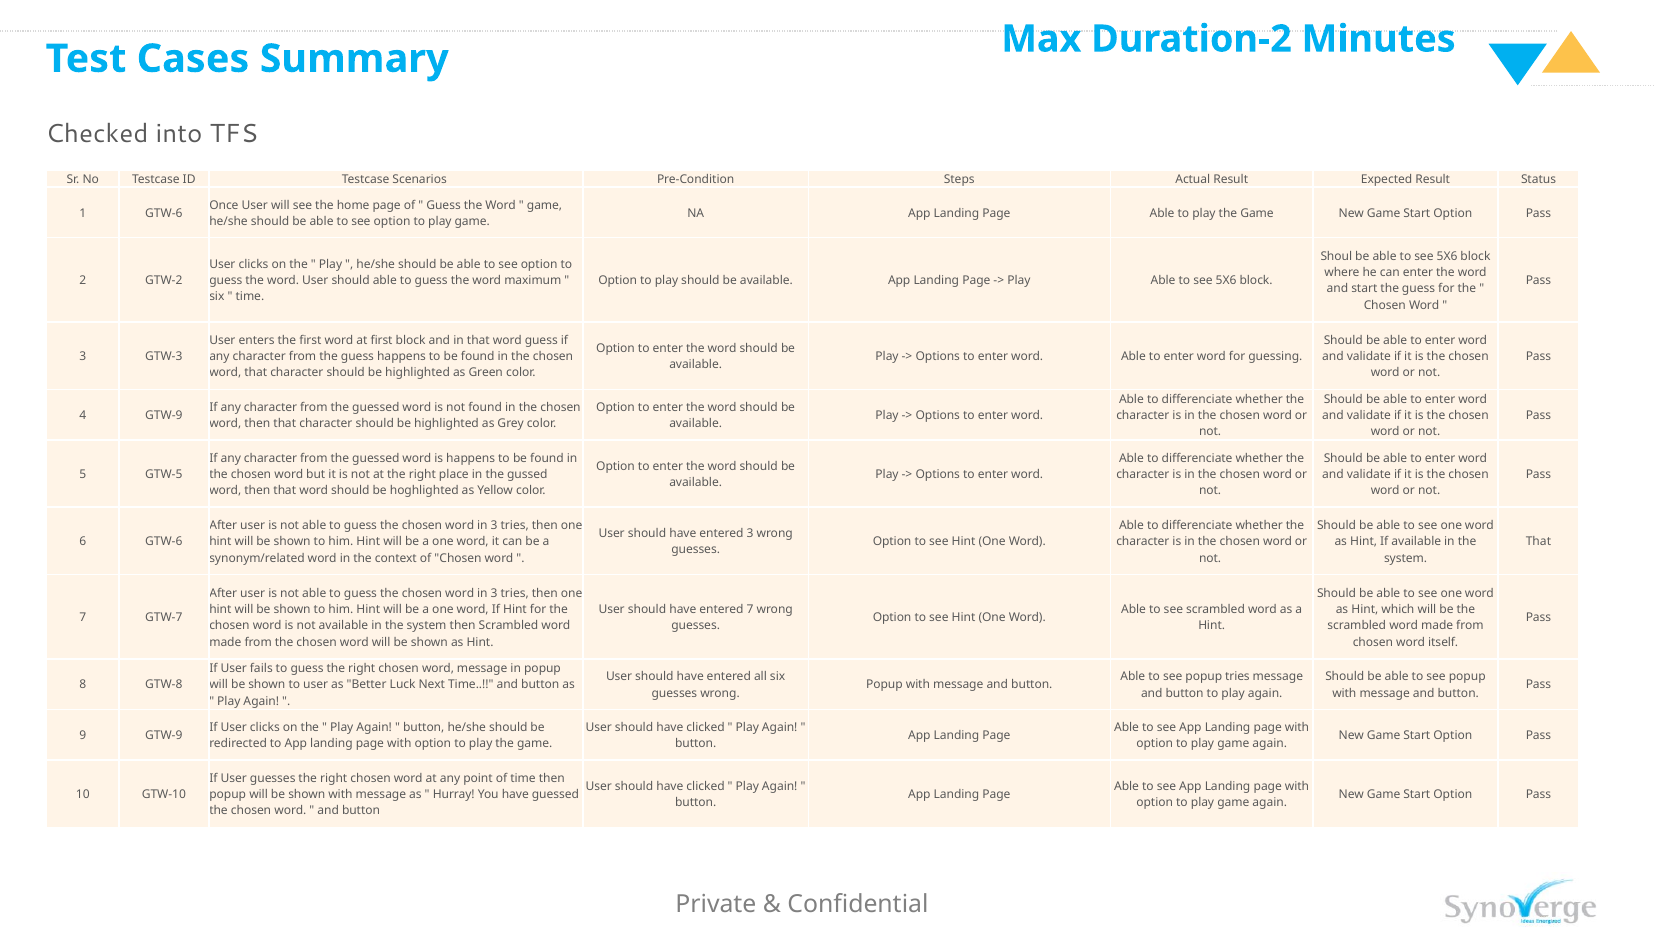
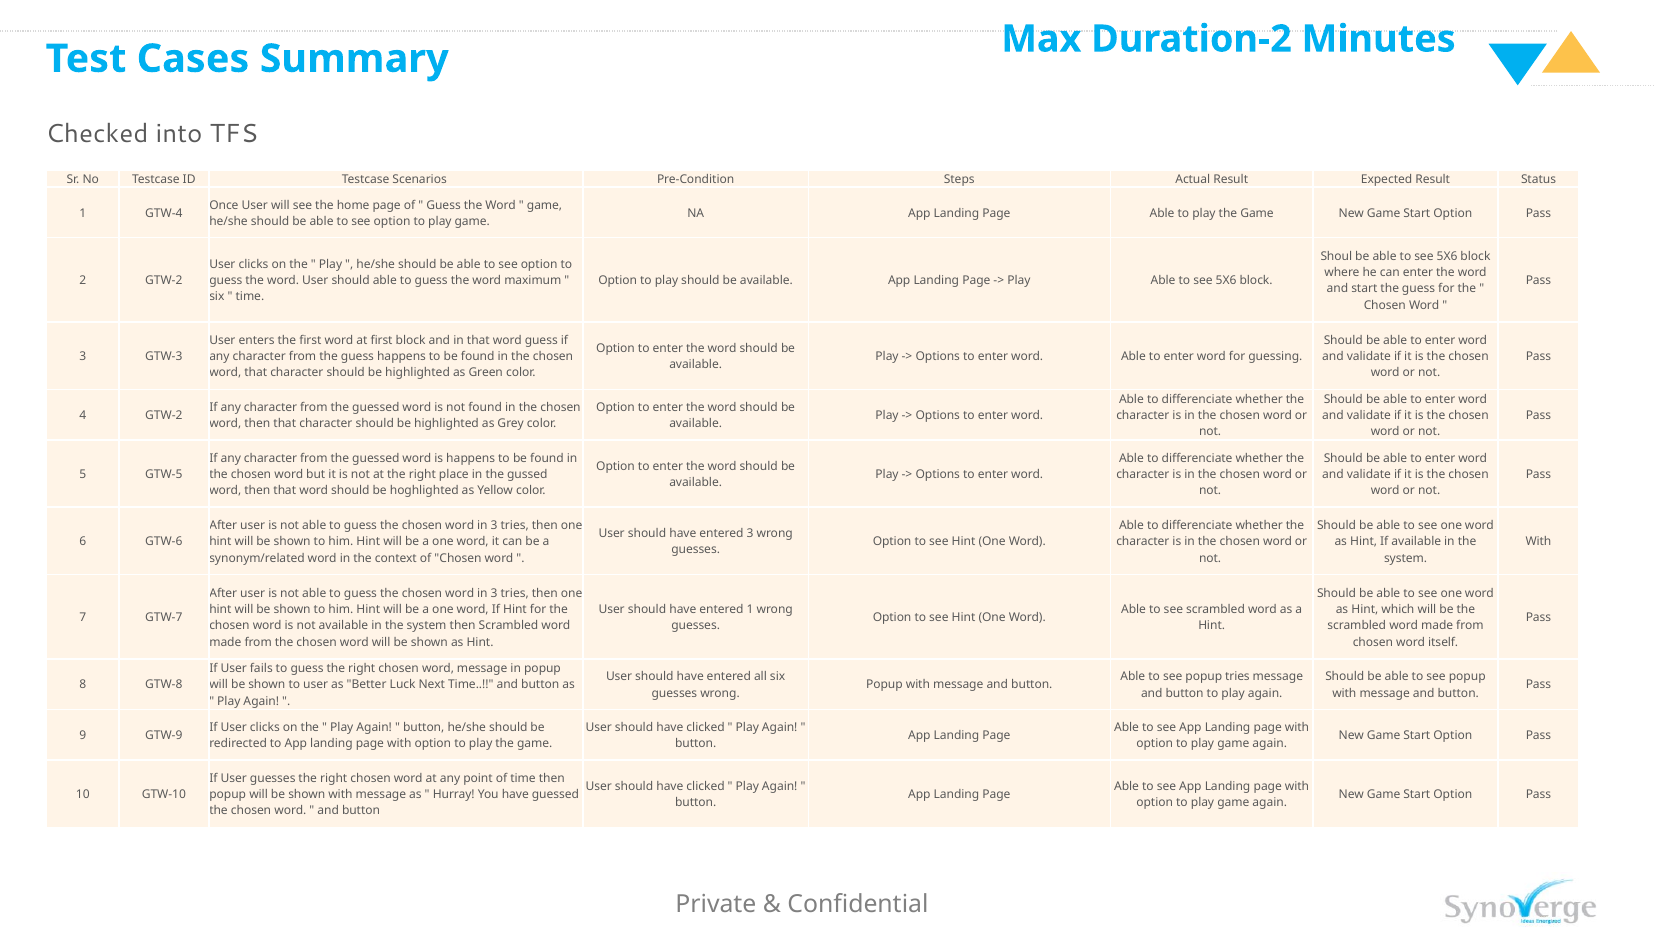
1 GTW-6: GTW-6 -> GTW-4 (164, 213)
4 GTW-9: GTW-9 -> GTW-2 (164, 415)
That: That -> With (1539, 541)
entered 7: 7 -> 1 (750, 609)
